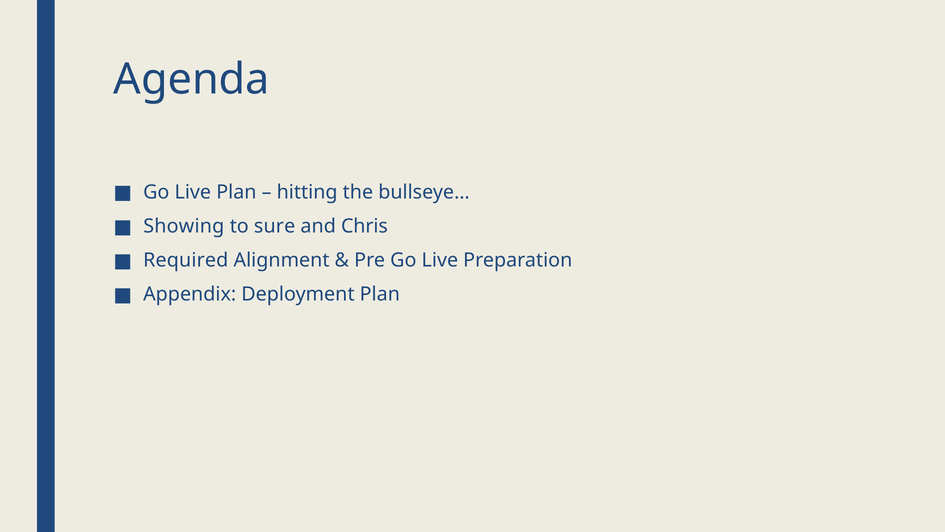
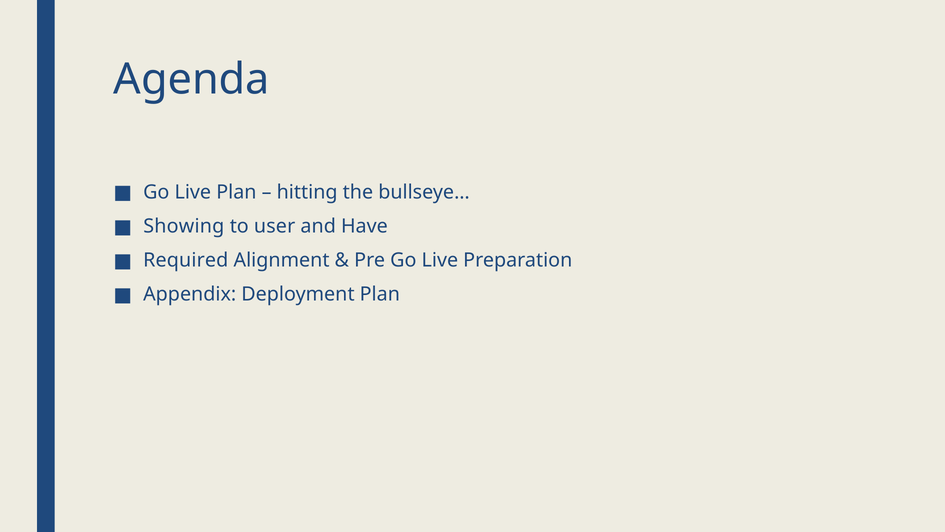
sure: sure -> user (275, 226)
Chris: Chris -> Have (364, 226)
